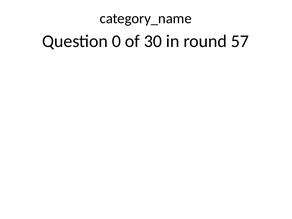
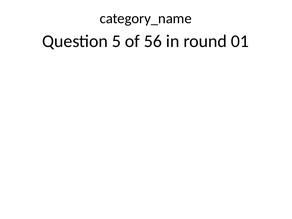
0: 0 -> 5 (116, 41)
30: 30 -> 56 (153, 41)
57: 57 -> 01 (240, 41)
